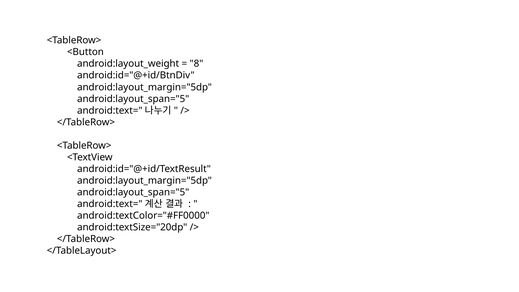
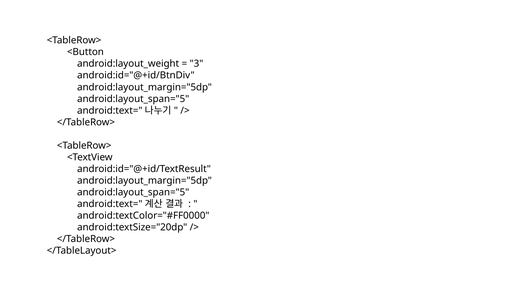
8: 8 -> 3 (196, 64)
